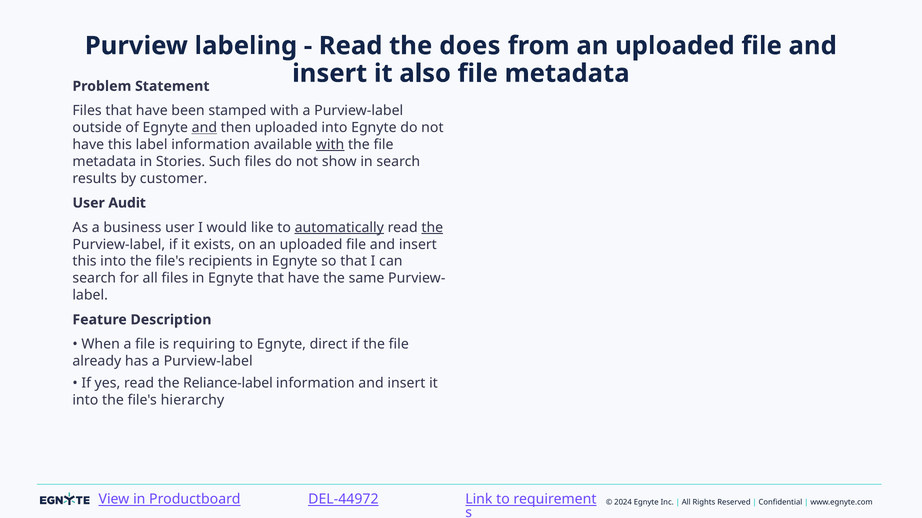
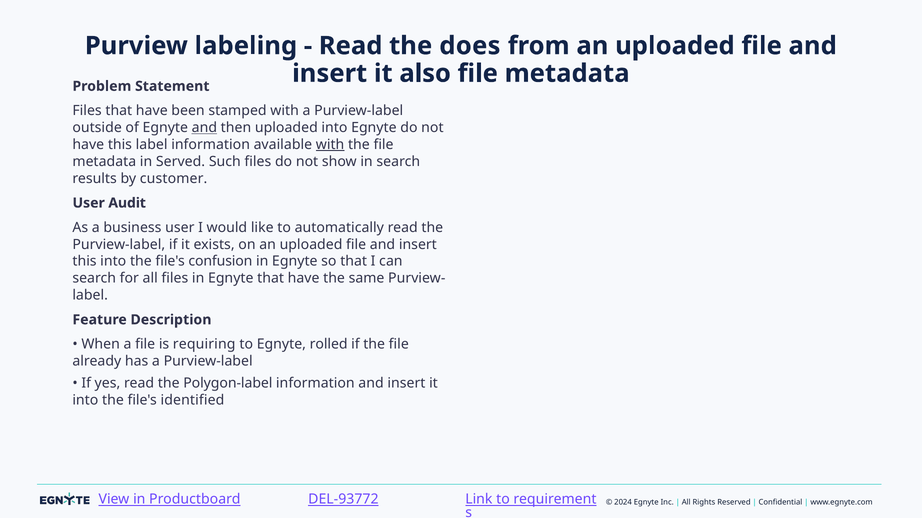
Stories: Stories -> Served (181, 162)
automatically underline: present -> none (339, 228)
the underline: present -> none (432, 228)
recipients: recipients -> confusion (220, 262)
direct: direct -> rolled (329, 345)
Reliance-label: Reliance-label -> Polygon-label (228, 384)
hierarchy: hierarchy -> identified (192, 401)
DEL-44972: DEL-44972 -> DEL-93772 (343, 500)
